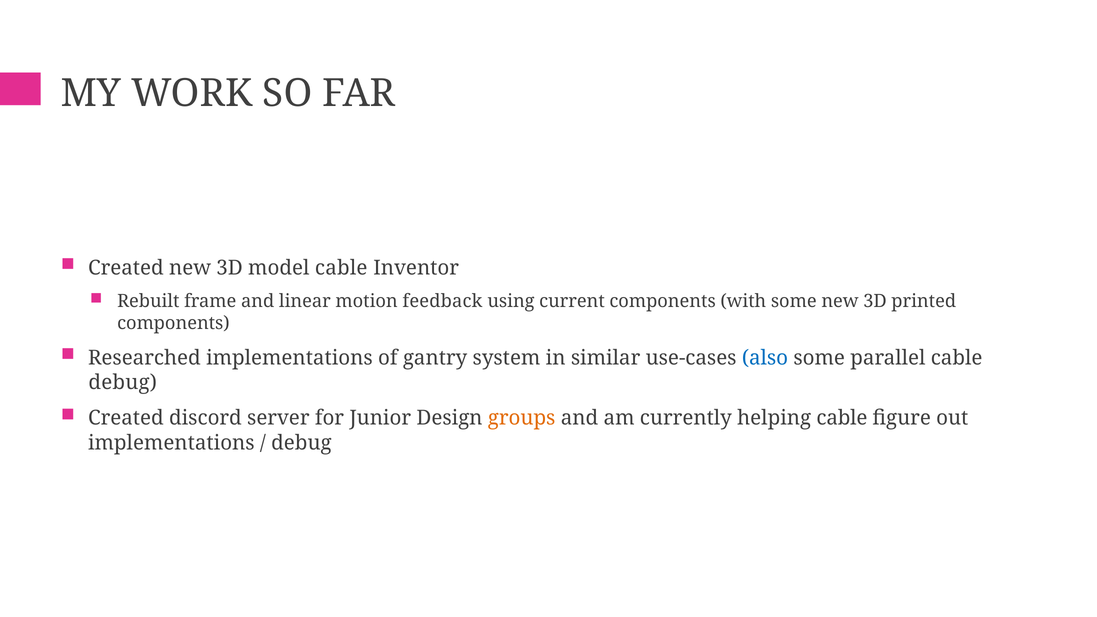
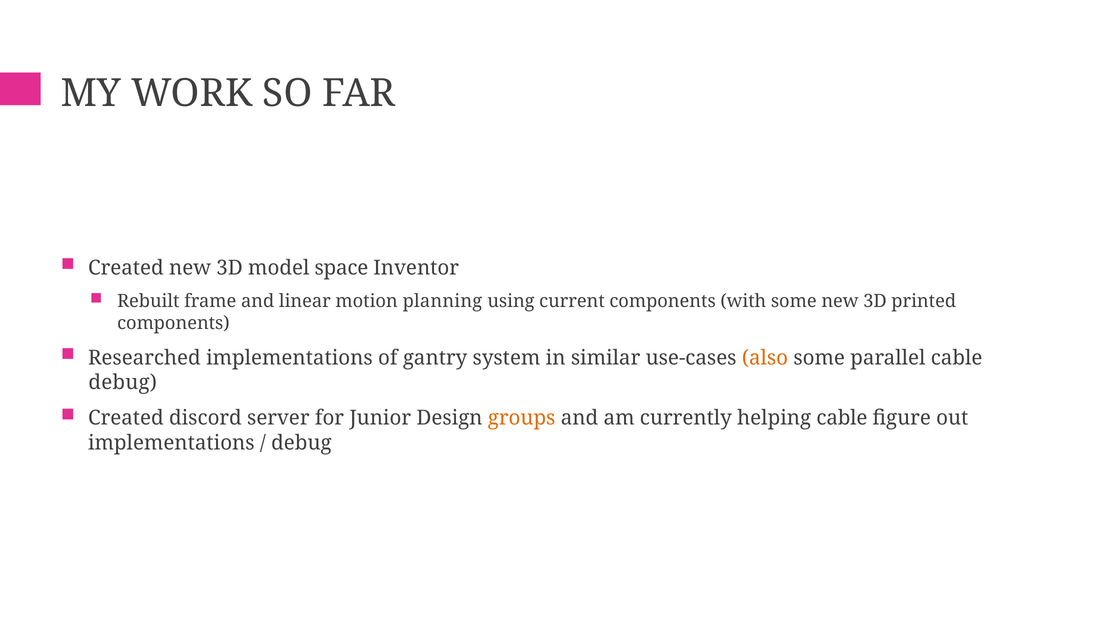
model cable: cable -> space (341, 268)
feedback: feedback -> planning (442, 301)
also colour: blue -> orange (765, 358)
